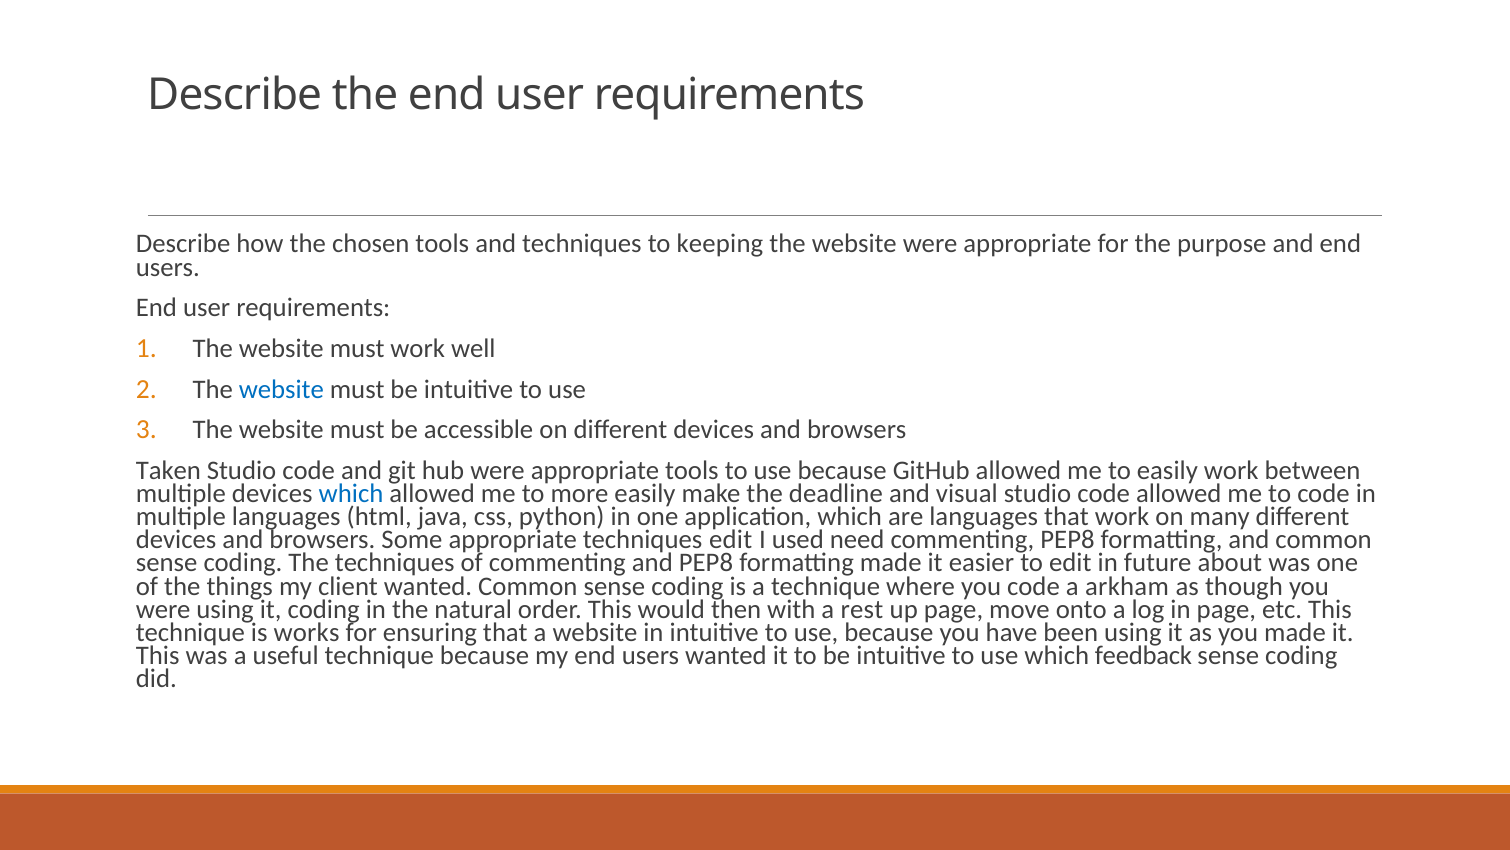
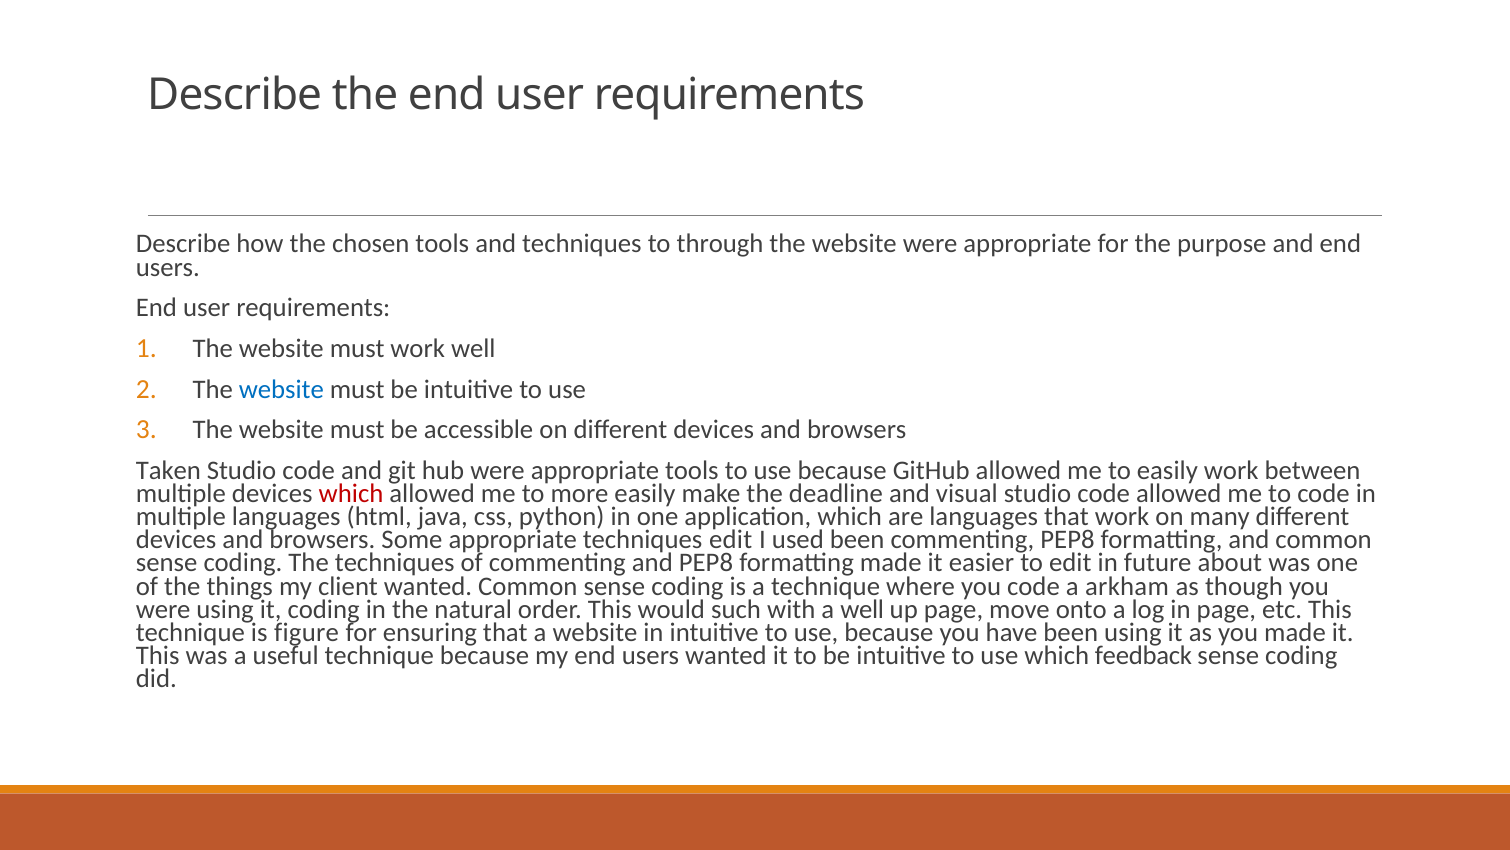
keeping: keeping -> through (720, 244)
which colour: blue -> red (351, 493)
used need: need -> been (857, 540)
then: then -> such (736, 609)
a rest: rest -> well (862, 609)
works: works -> figure (307, 632)
